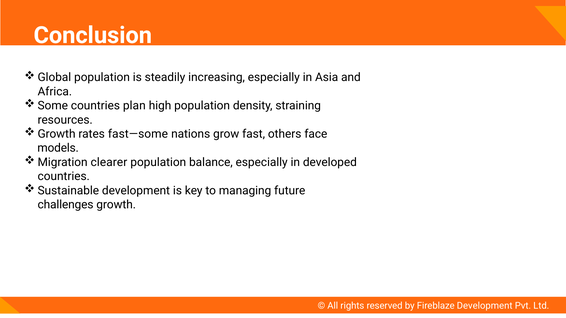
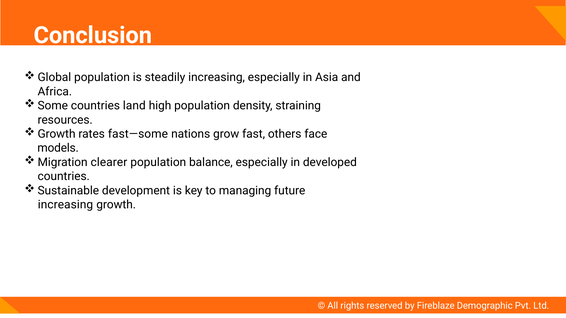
plan: plan -> land (134, 106)
challenges: challenges -> increasing (65, 205)
Fireblaze Development: Development -> Demographic (485, 306)
